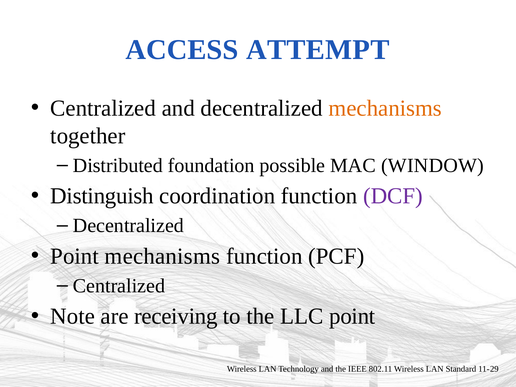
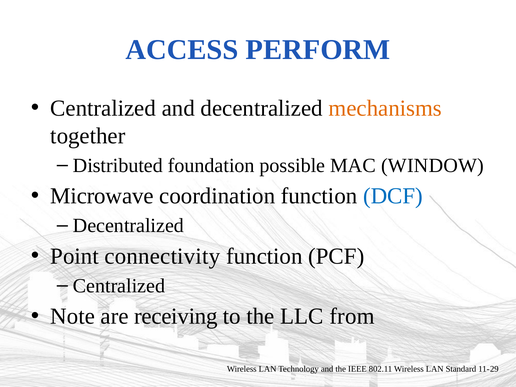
ATTEMPT: ATTEMPT -> PERFORM (318, 50)
Distinguish: Distinguish -> Microwave (102, 196)
DCF colour: purple -> blue (393, 196)
Point mechanisms: mechanisms -> connectivity (162, 256)
LLC point: point -> from (352, 316)
